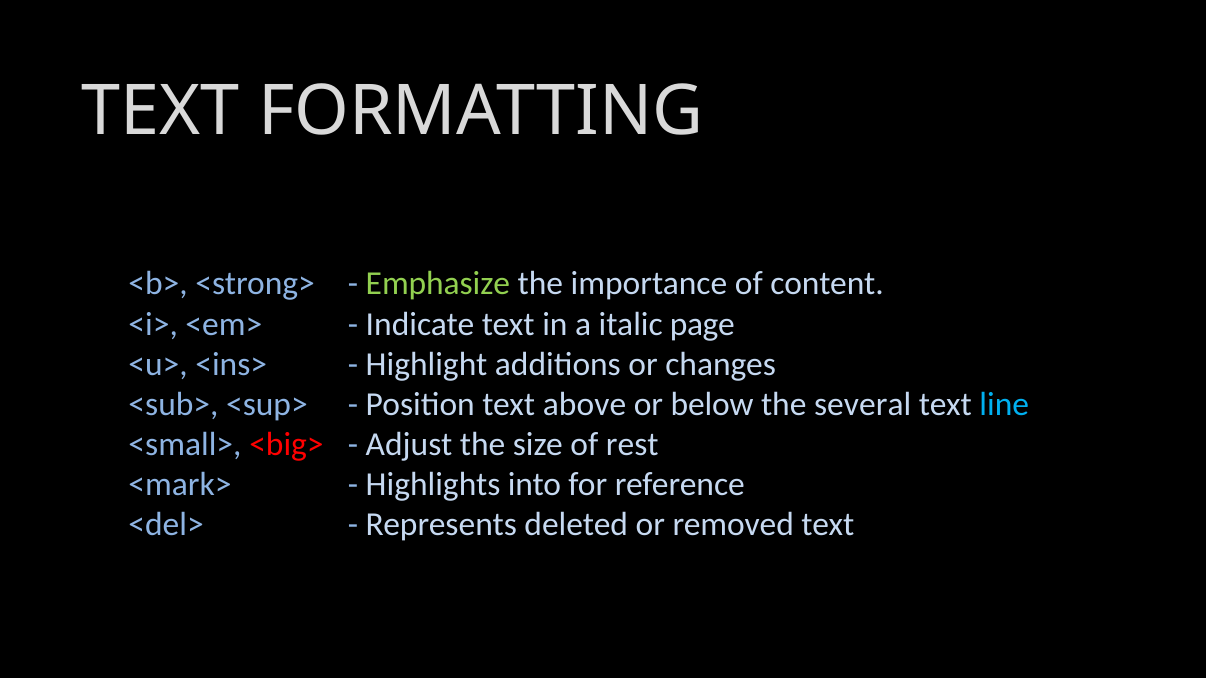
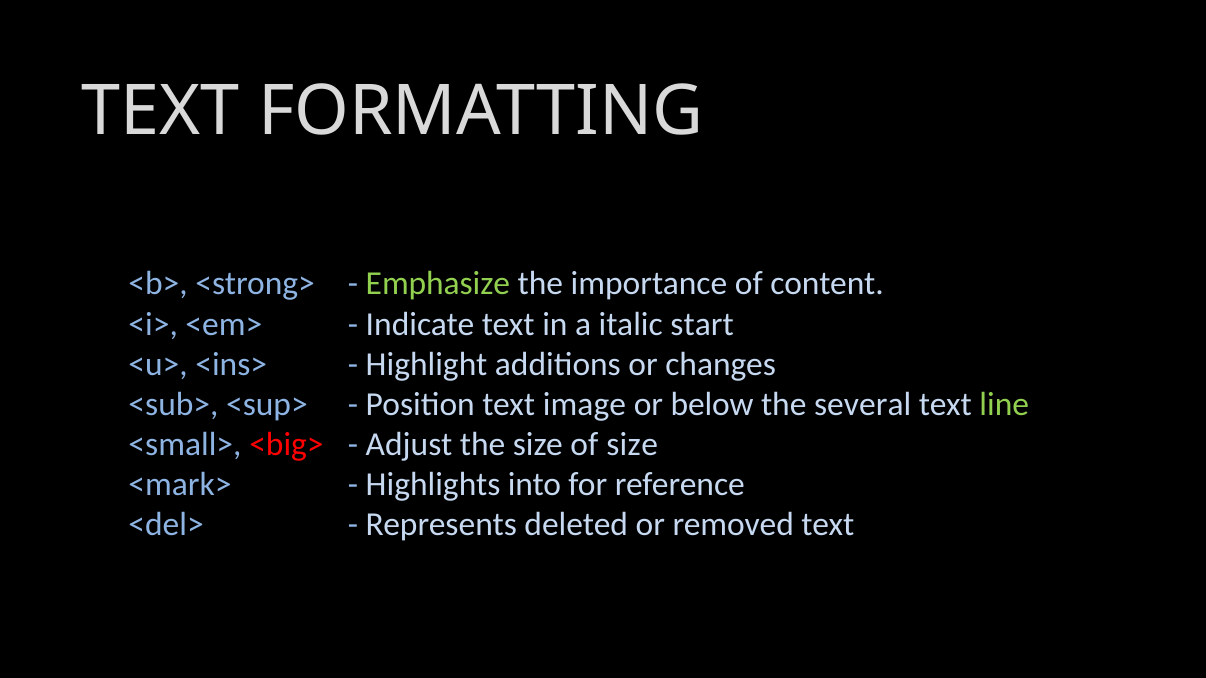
page: page -> start (702, 324)
above: above -> image (584, 405)
line colour: light blue -> light green (1004, 405)
of rest: rest -> size (632, 445)
